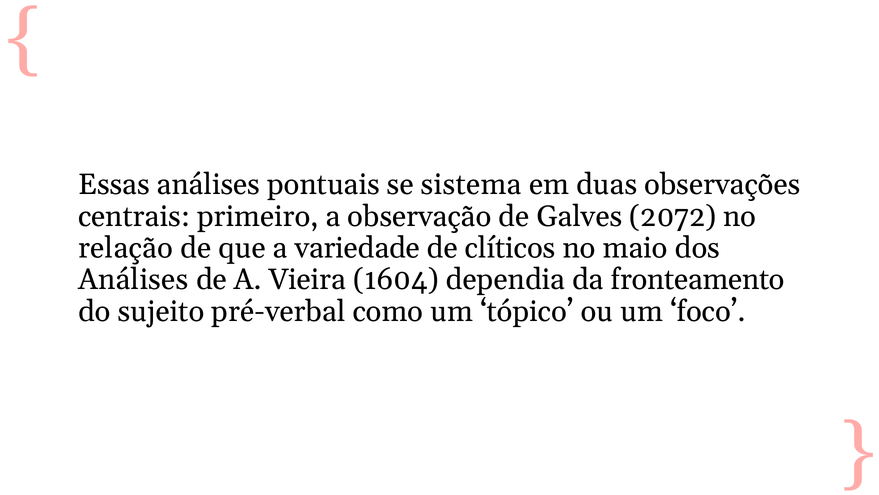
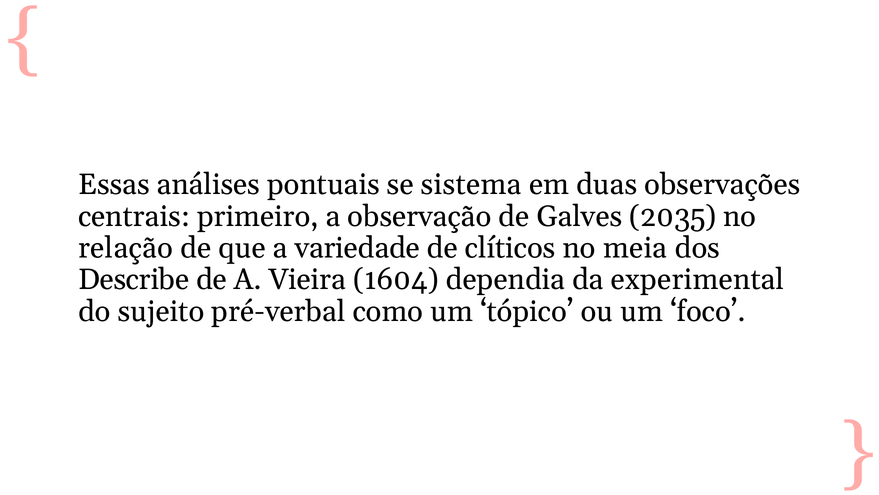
2072: 2072 -> 2035 (673, 216)
maio: maio -> meia (635, 248)
Análises: Análises -> Describe (134, 279)
fronteamento: fronteamento -> experimental (698, 279)
